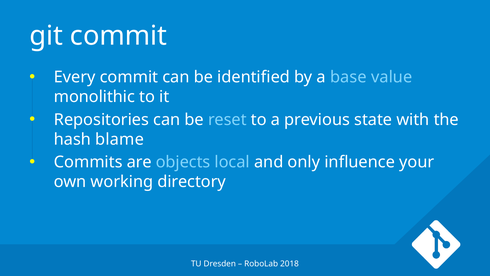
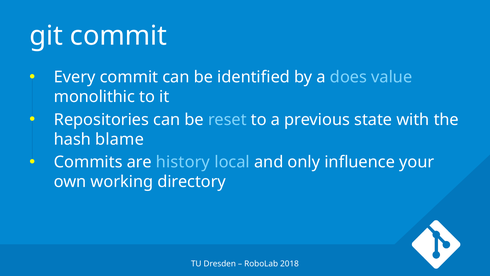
base: base -> does (348, 77)
objects: objects -> history (183, 162)
